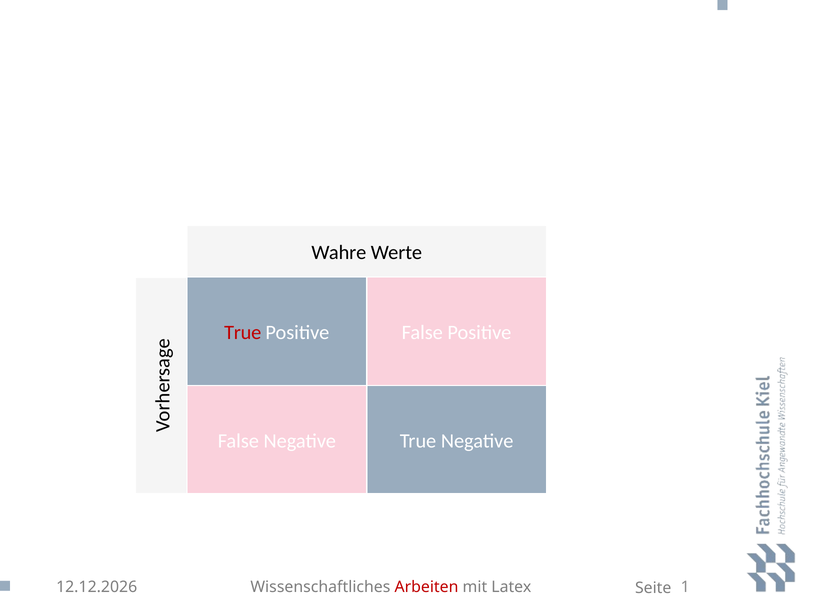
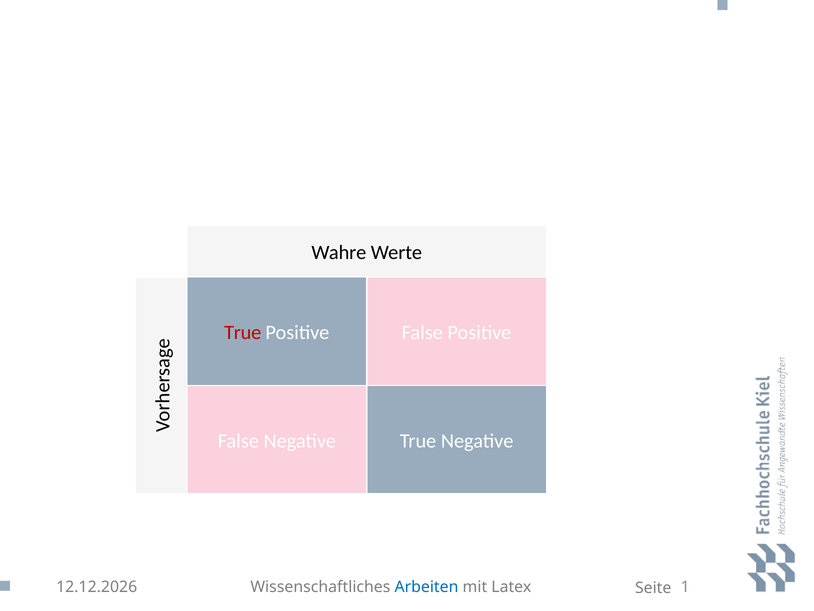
Arbeiten colour: red -> blue (426, 586)
